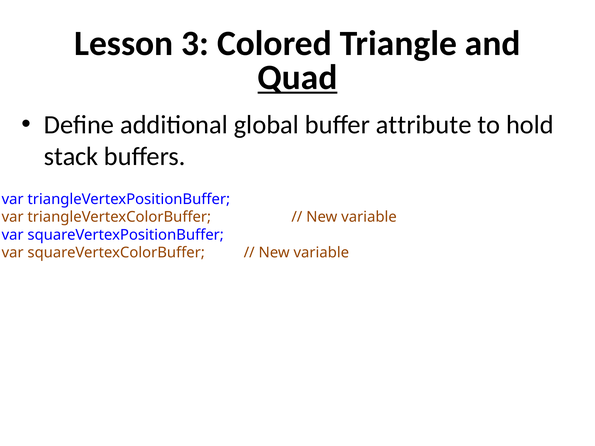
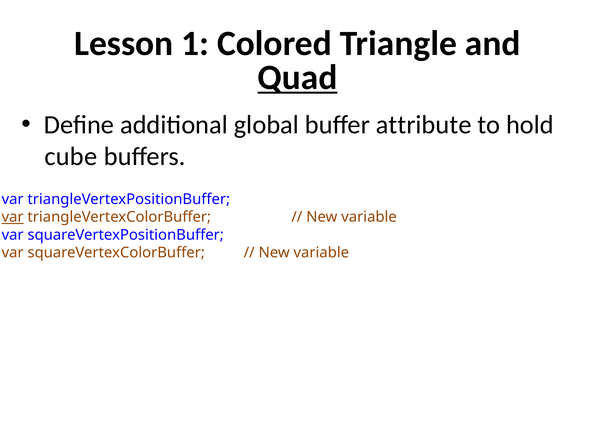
3: 3 -> 1 (195, 43)
stack: stack -> cube (71, 157)
var underline: none -> present (13, 217)
